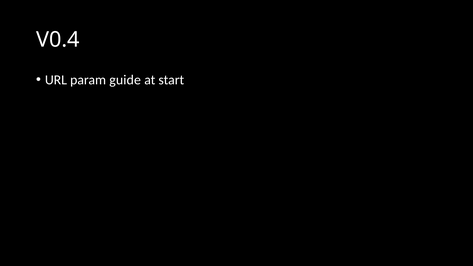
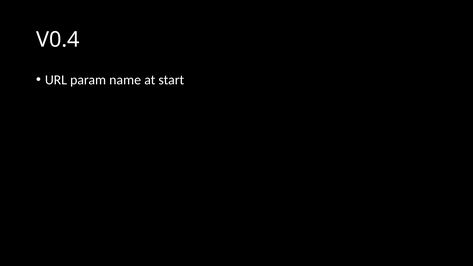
guide: guide -> name (125, 80)
